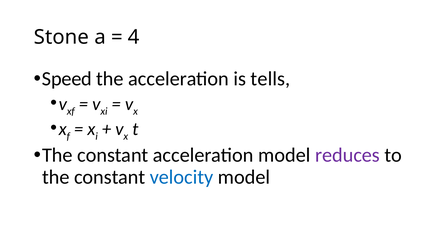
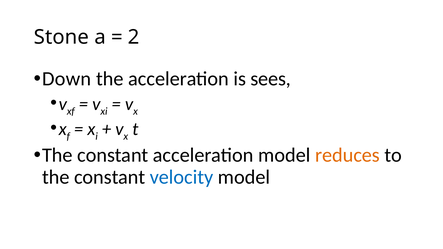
4: 4 -> 2 (134, 37)
Speed: Speed -> Down (67, 79)
tells: tells -> sees (271, 79)
reduces colour: purple -> orange (347, 155)
